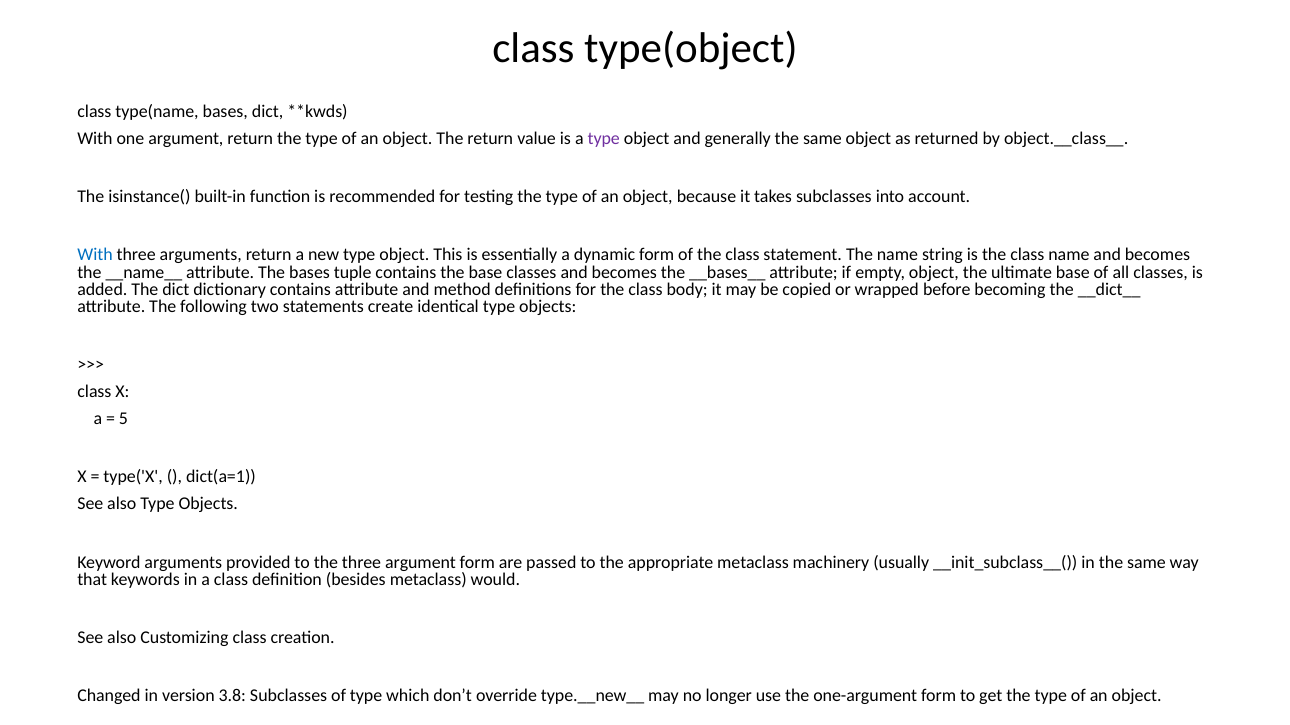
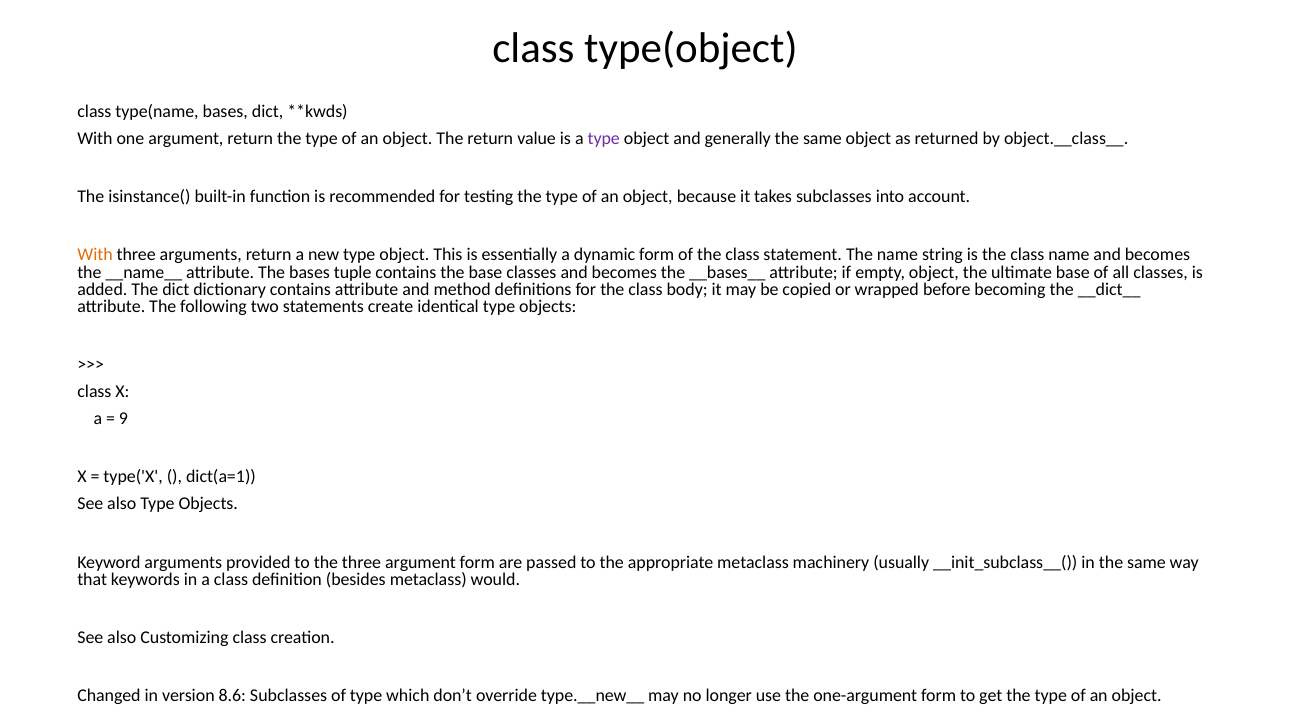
With colour: blue -> orange (95, 255)
5: 5 -> 9 (123, 419)
3.8: 3.8 -> 8.6 (232, 696)
